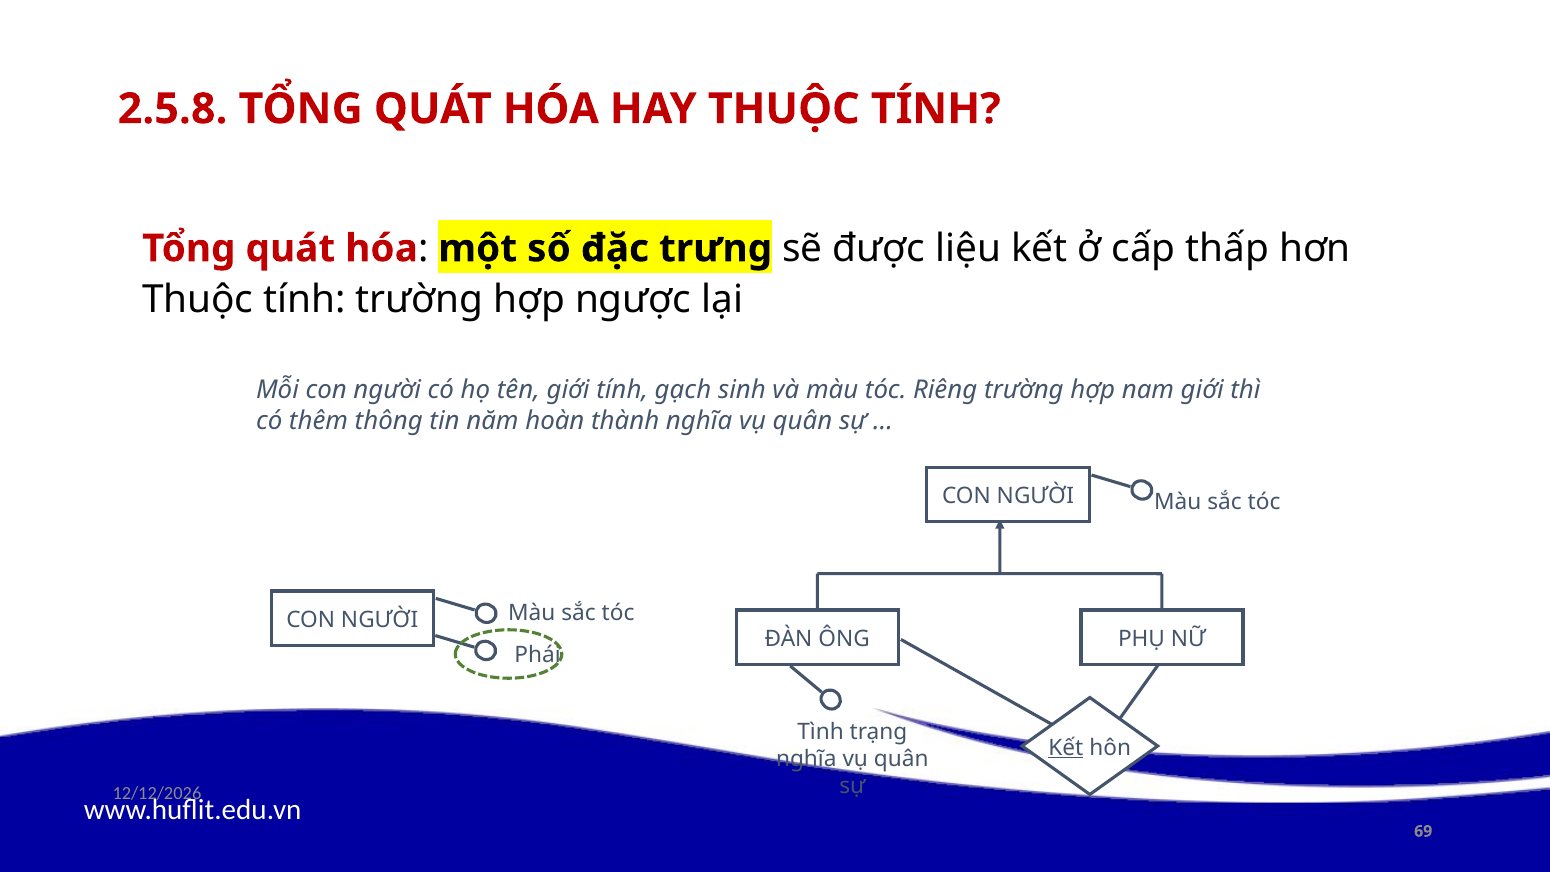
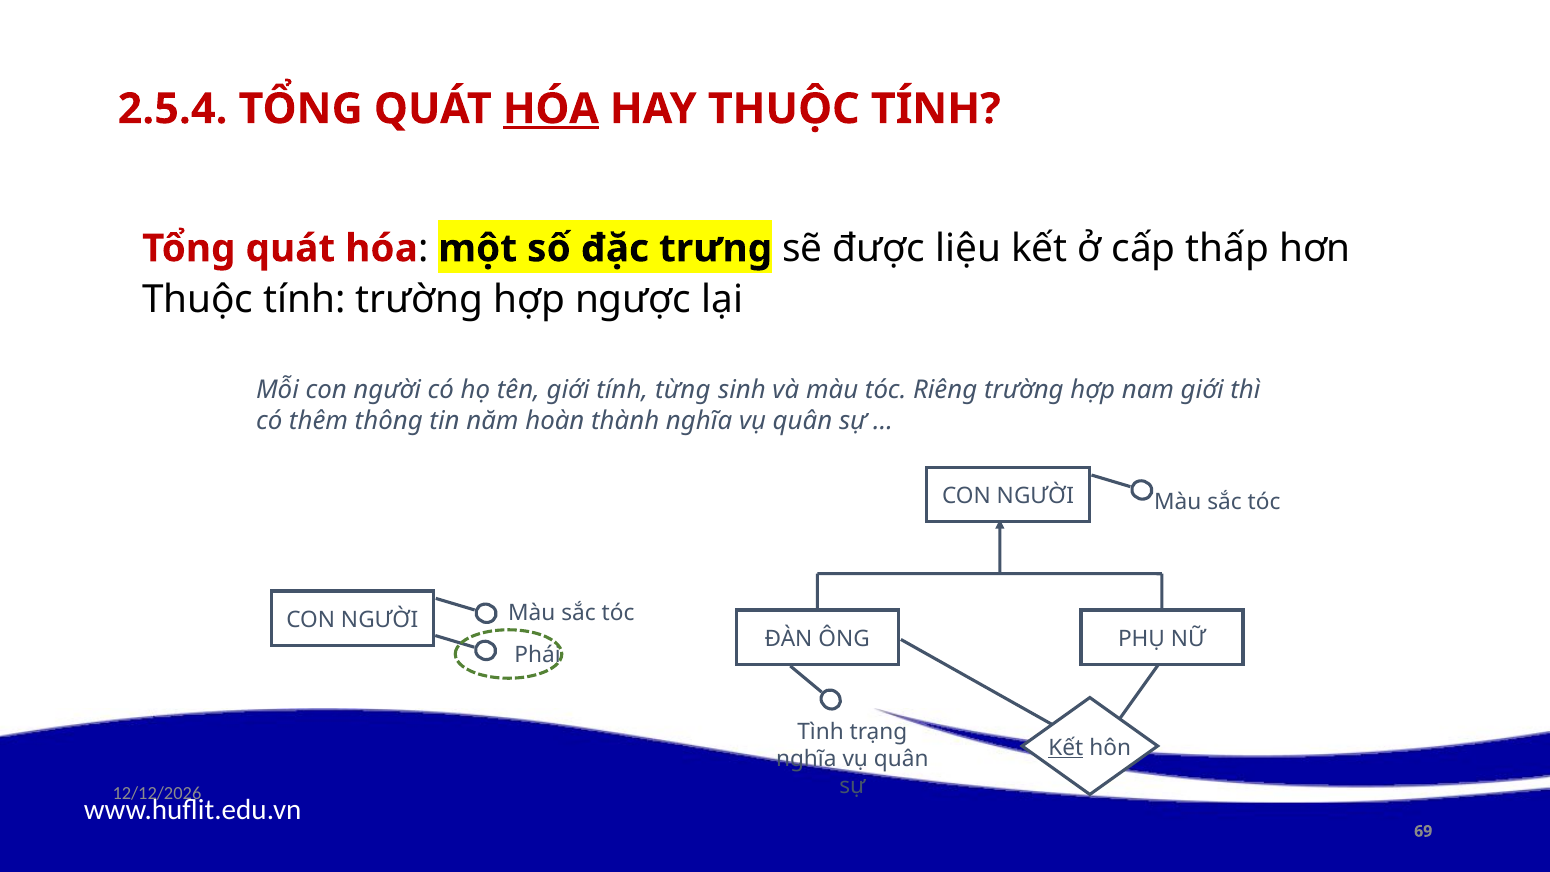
2.5.8: 2.5.8 -> 2.5.4 (173, 109)
HÓA underline: none -> present (551, 109)
gạch: gạch -> từng (683, 390)
